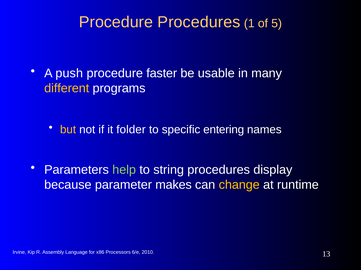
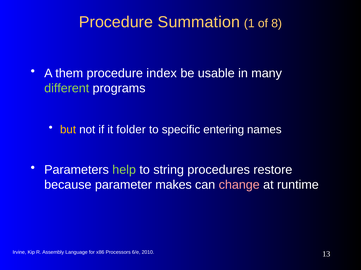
Procedure Procedures: Procedures -> Summation (199, 22)
5: 5 -> 8 (277, 23)
push: push -> them (69, 73)
faster: faster -> index (162, 73)
different colour: yellow -> light green (67, 88)
display: display -> restore (273, 170)
change colour: yellow -> pink (239, 185)
